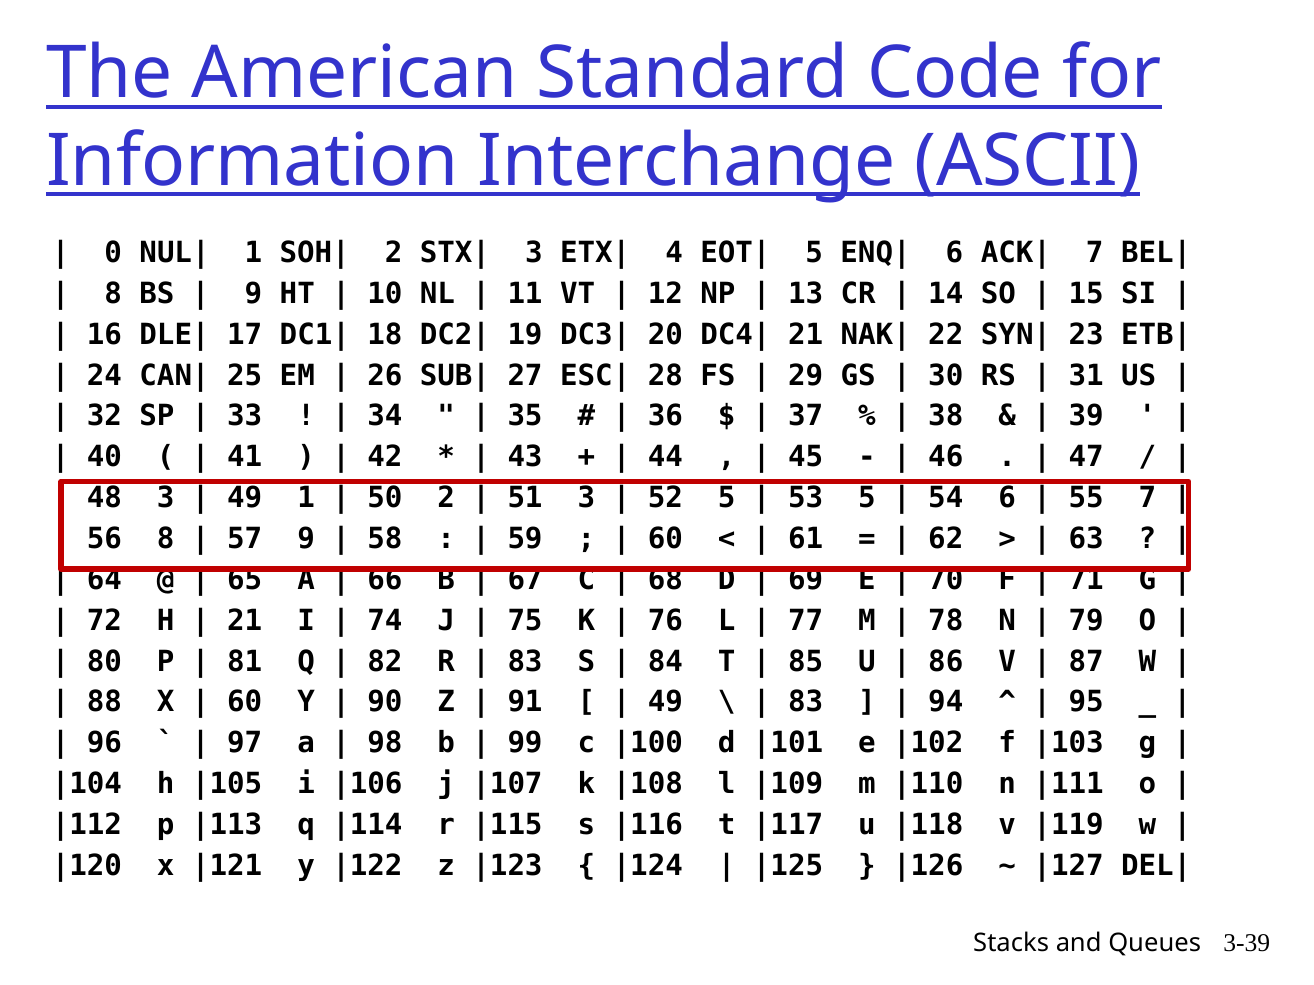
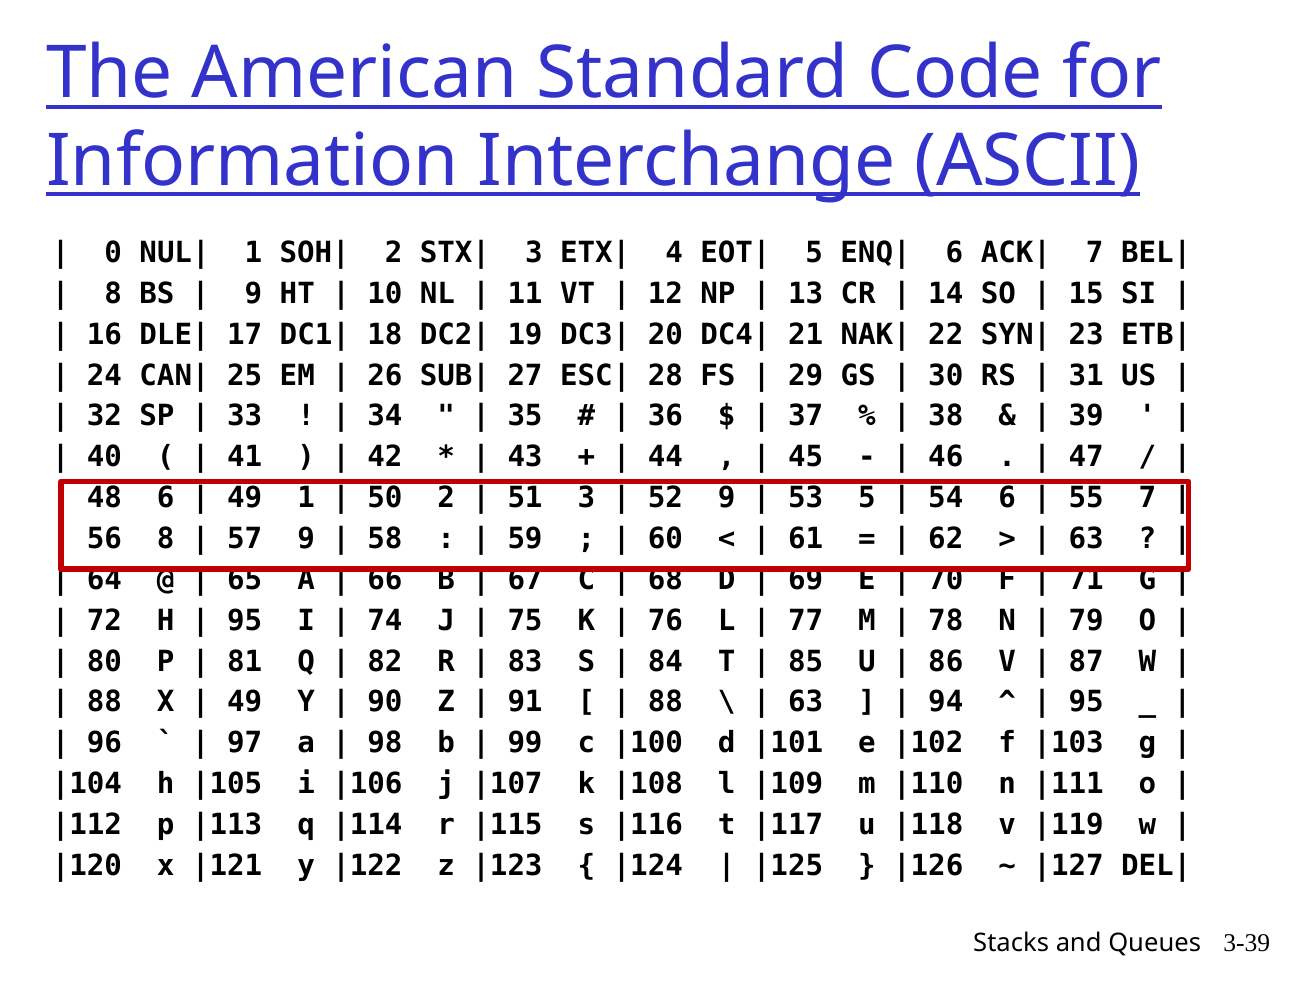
48 3: 3 -> 6 (166, 498)
52 5: 5 -> 9 (727, 498)
21: 21 -> 95 (245, 621)
60: 60 -> 49 (245, 703)
49: 49 -> 88 (665, 703)
83: 83 -> 63 (806, 703)
